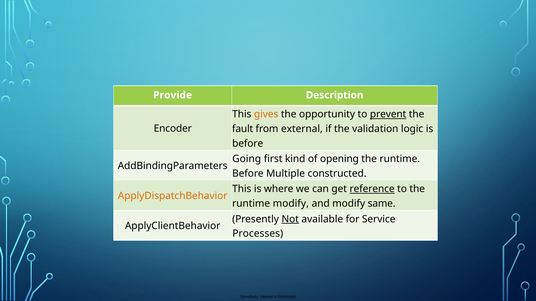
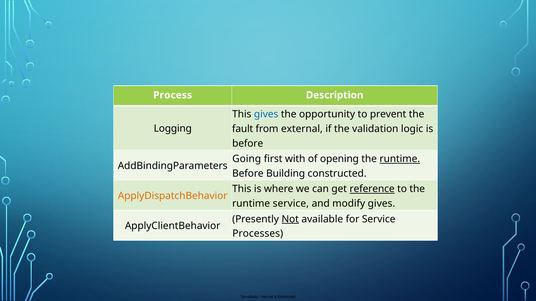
Provide: Provide -> Process (173, 95)
gives colour: orange -> blue (266, 115)
prevent underline: present -> none (388, 115)
Encoder: Encoder -> Logging (173, 129)
kind: kind -> with (295, 159)
runtime underline: none -> present (400, 159)
Multiple: Multiple -> Building (286, 174)
runtime modify: modify -> service (291, 204)
modify same: same -> gives (381, 204)
